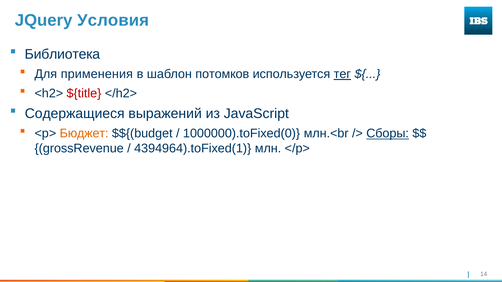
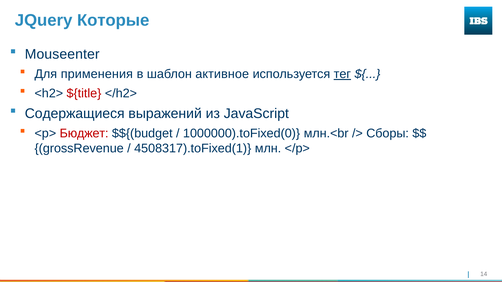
Условия: Условия -> Которые (113, 20)
Библиотека: Библиотека -> Mouseenter (62, 54)
потомков: потомков -> активное (222, 74)
Бюджет colour: orange -> red (84, 134)
Сборы underline: present -> none (388, 134)
4394964).toFixed(1: 4394964).toFixed(1 -> 4508317).toFixed(1 (193, 149)
